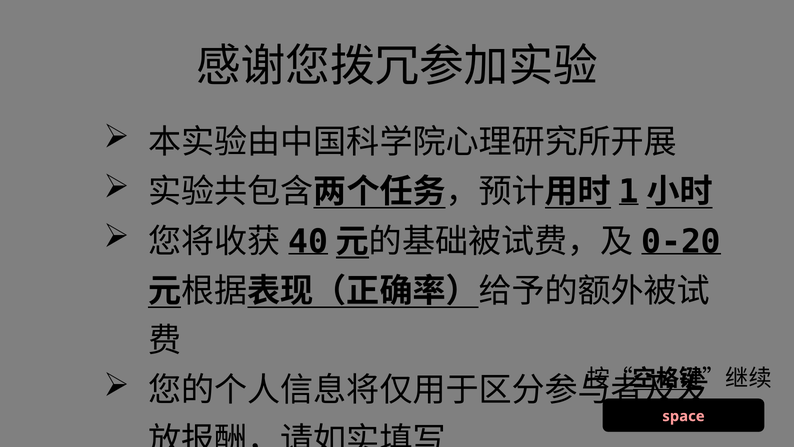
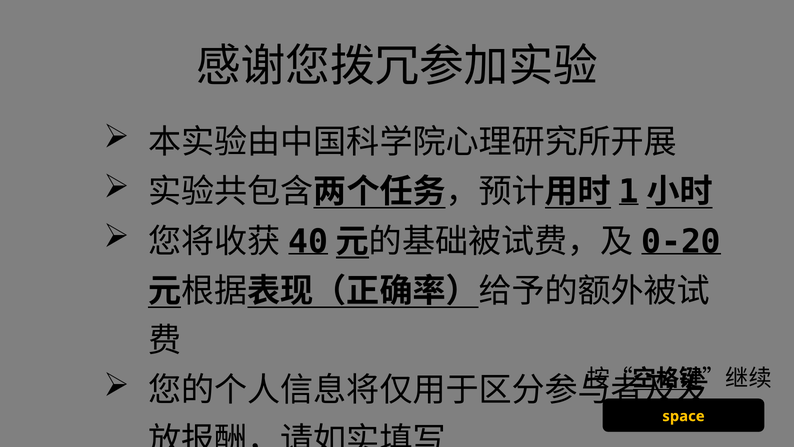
space colour: pink -> yellow (683, 416)
